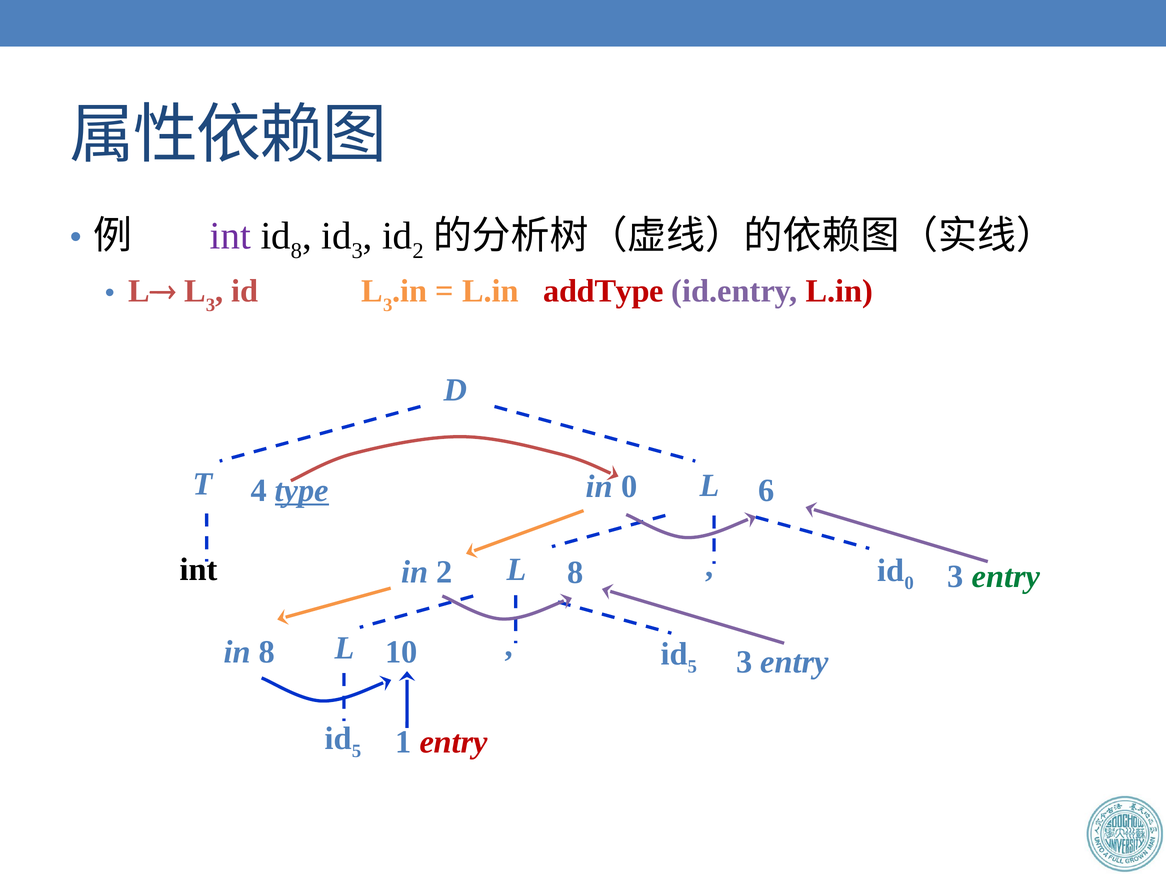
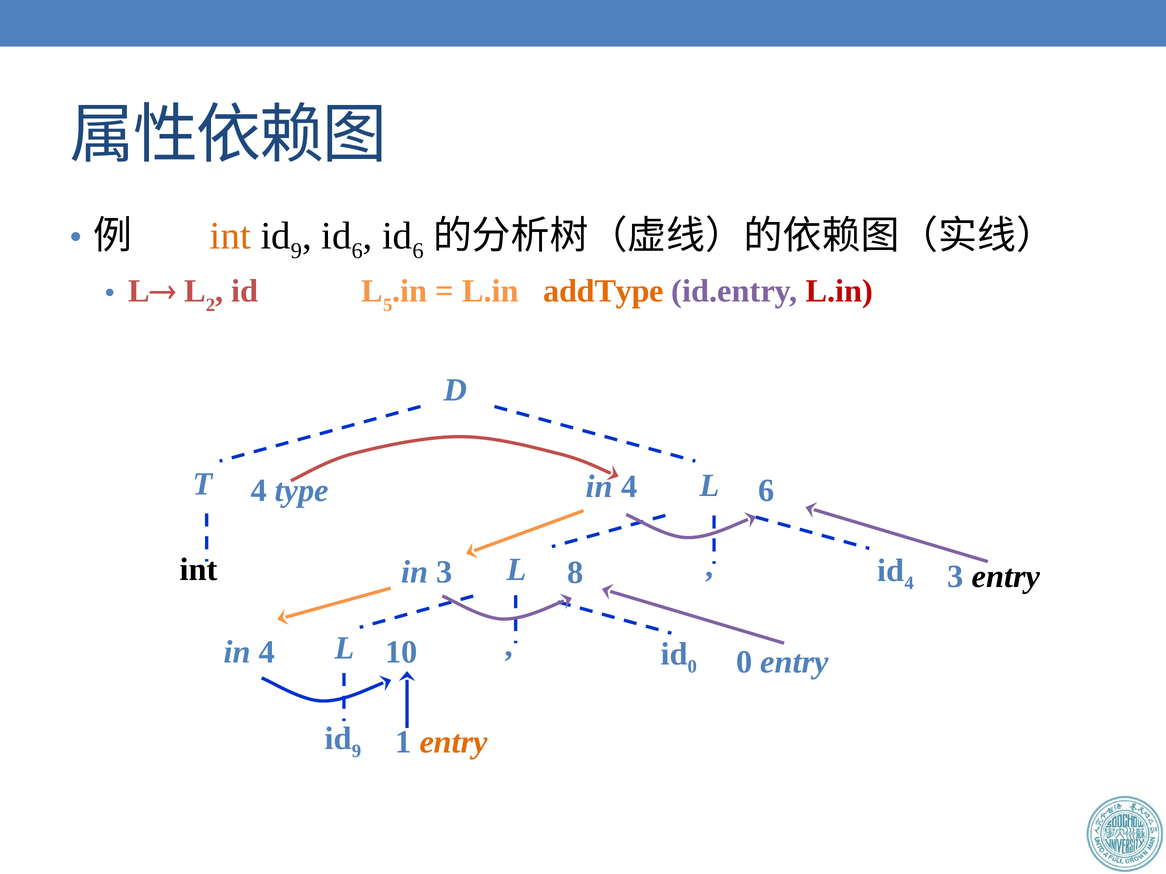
int colour: purple -> orange (230, 236)
8: 8 -> 9 (296, 251)
3: 3 -> 6 (357, 251)
2: 2 -> 6 (418, 251)
L L 3: 3 -> 2 (211, 305)
id L 3: 3 -> 5 (388, 305)
addType colour: red -> orange (603, 291)
0: 0 -> 4 (629, 487)
type underline: present -> none (302, 491)
id 0: 0 -> 4 (909, 583)
in 2: 2 -> 3 (445, 572)
entry colour: green -> black (1006, 577)
L id 5: 5 -> 0 (692, 667)
8: 8 -> 4 (267, 652)
10 3: 3 -> 0 (744, 663)
5: 5 -> 9 (356, 751)
entry colour: red -> orange (454, 743)
